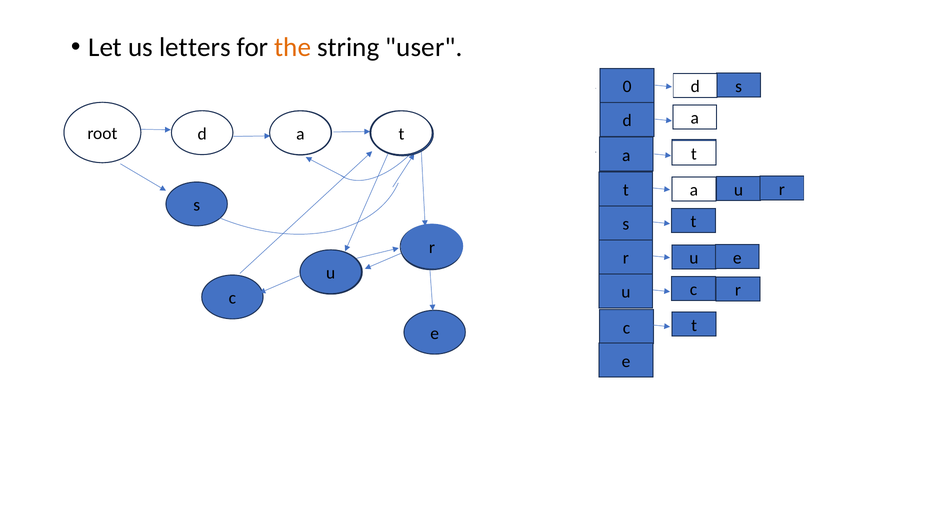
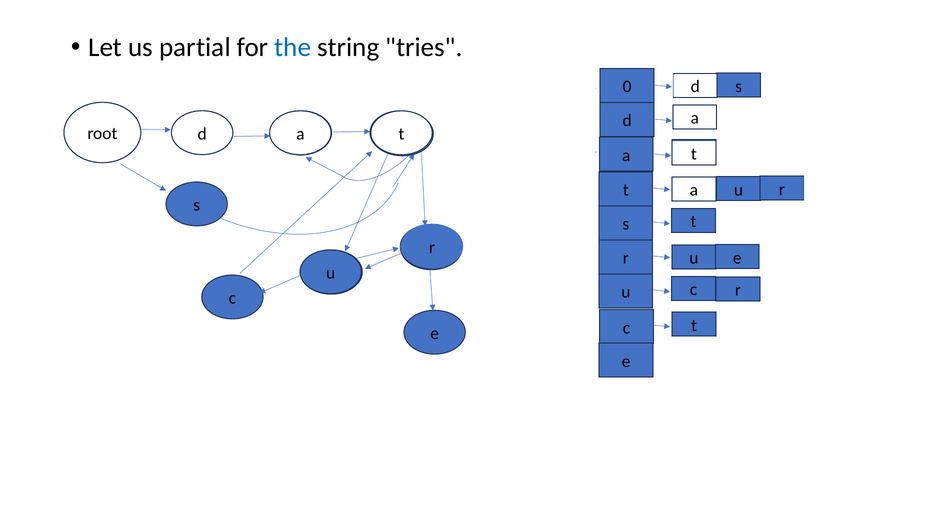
letters: letters -> partial (195, 48)
the colour: orange -> blue (293, 48)
user: user -> tries (424, 48)
